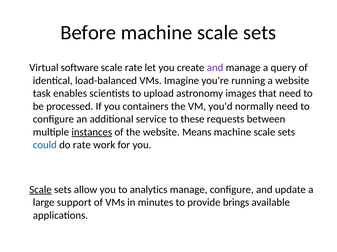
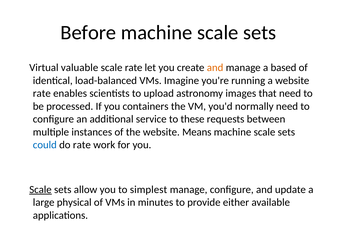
software: software -> valuable (80, 68)
and colour: purple -> orange (215, 68)
query: query -> based (284, 68)
task: task -> rate (42, 94)
instances underline: present -> none (92, 132)
analytics: analytics -> simplest (149, 190)
support: support -> physical (74, 203)
brings: brings -> either (236, 203)
